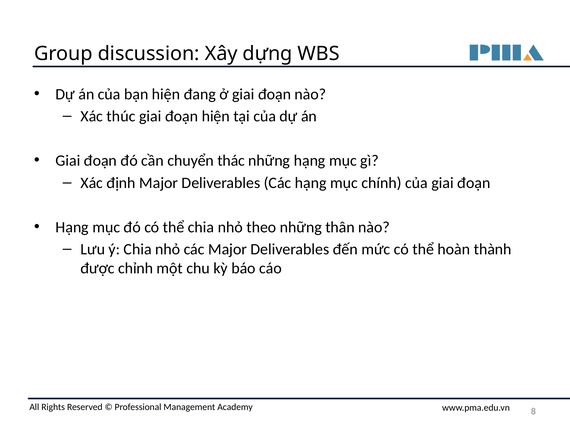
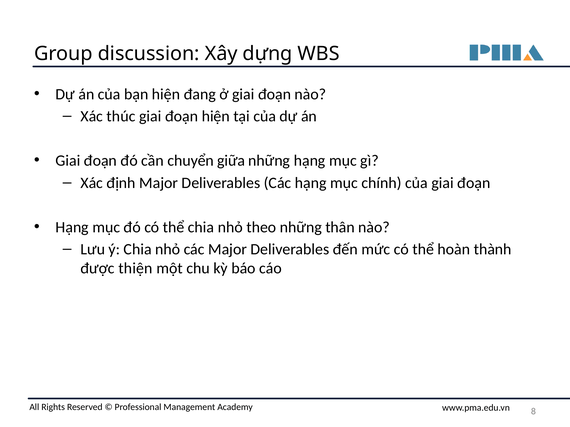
thác: thác -> giữa (231, 161)
chỉnh: chỉnh -> thiện (136, 269)
